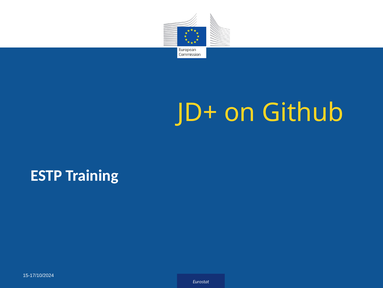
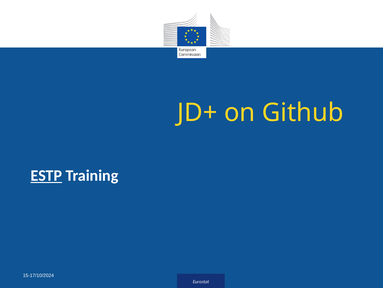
ESTP underline: none -> present (46, 175)
